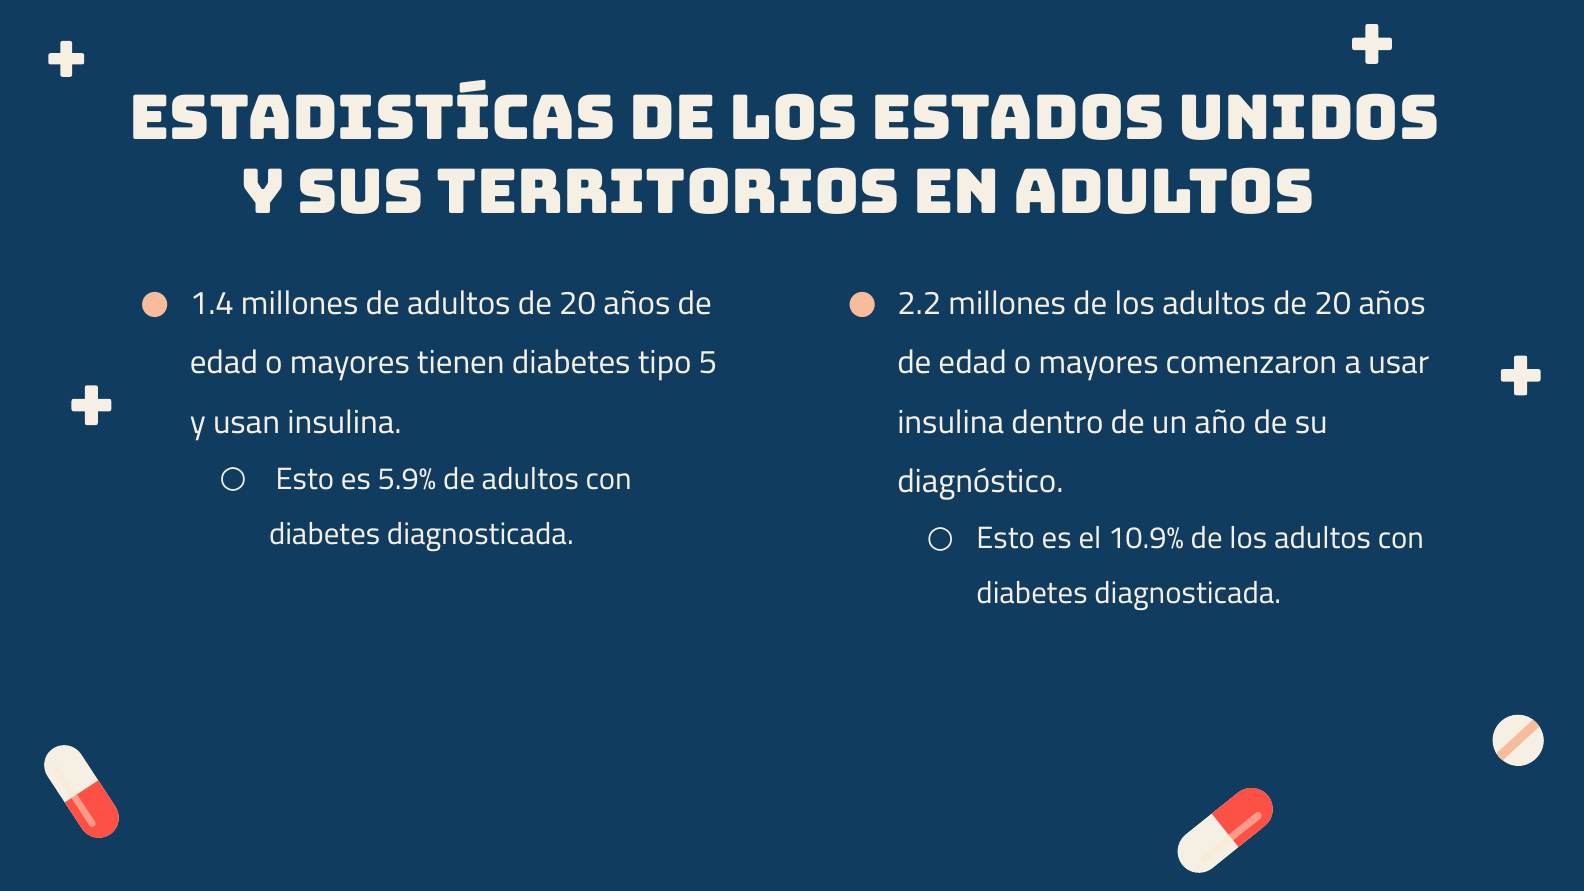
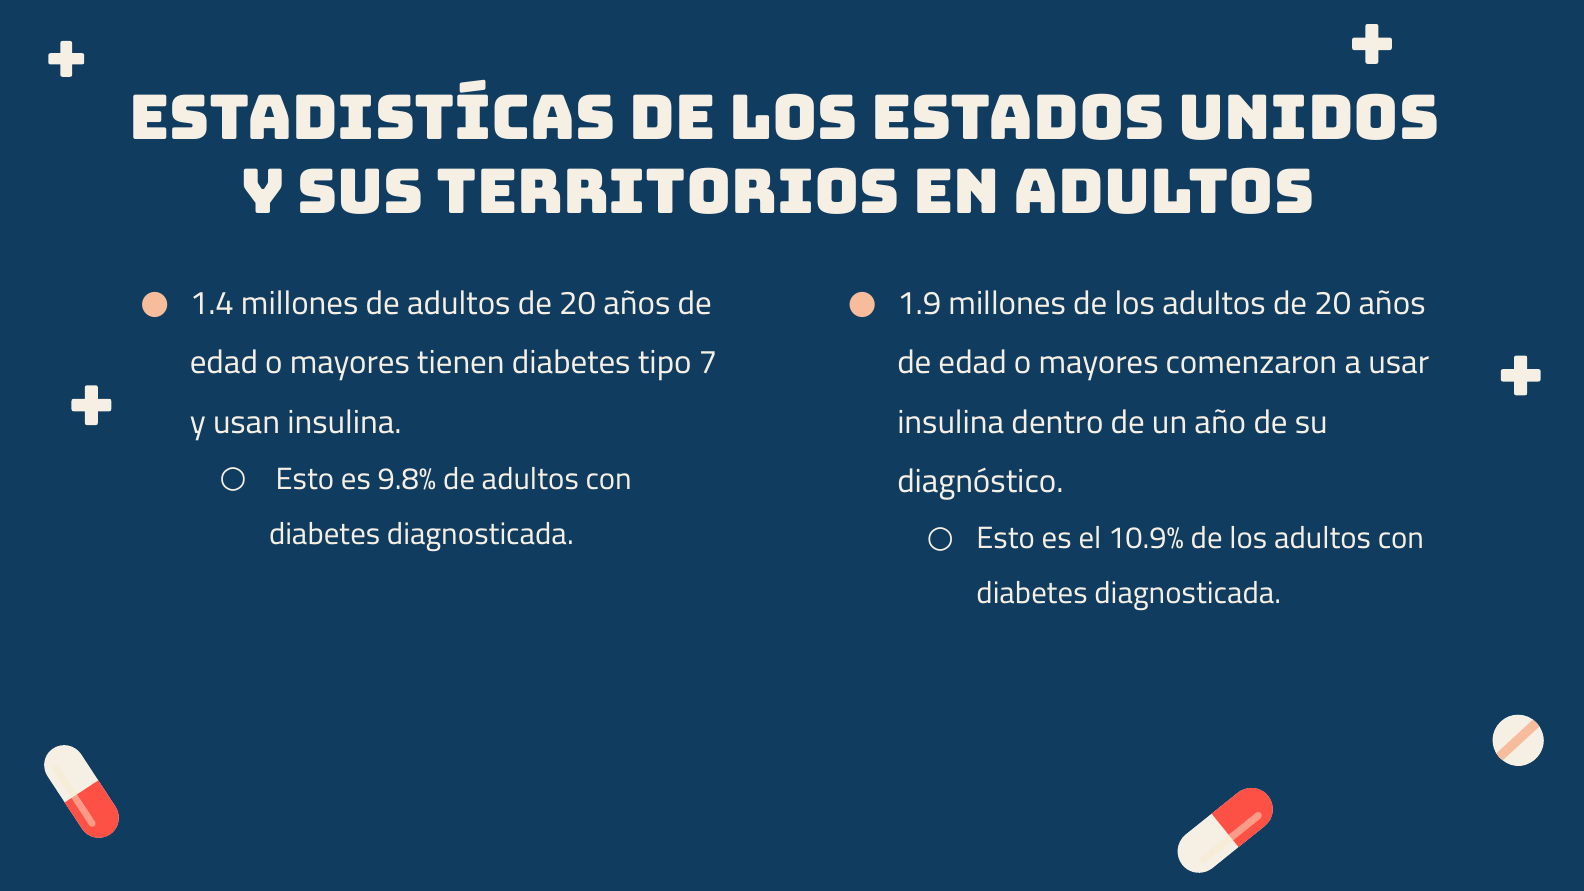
2.2: 2.2 -> 1.9 (919, 304)
5: 5 -> 7 (708, 363)
5.9%: 5.9% -> 9.8% (407, 479)
